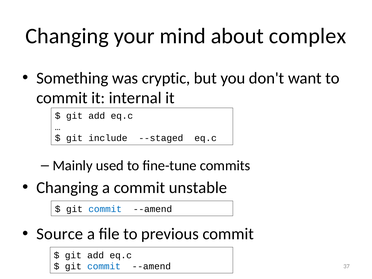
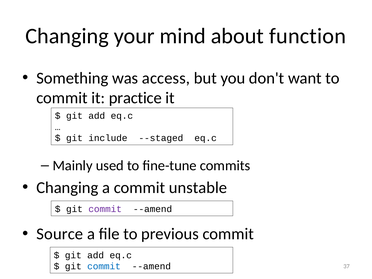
complex: complex -> function (308, 36)
cryptic: cryptic -> access (166, 78)
internal: internal -> practice (135, 98)
commit colour: blue -> purple (105, 209)
